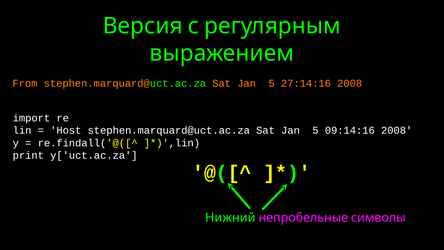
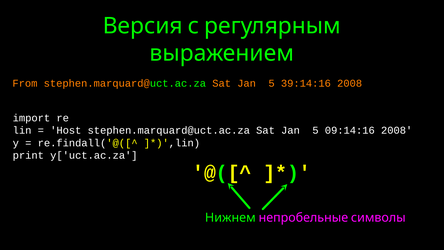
27:14:16: 27:14:16 -> 39:14:16 (306, 83)
Нижний: Нижний -> Нижнем (230, 217)
